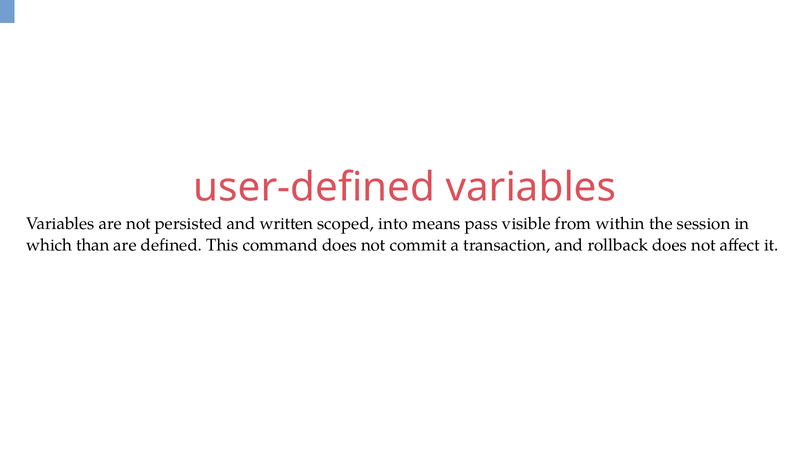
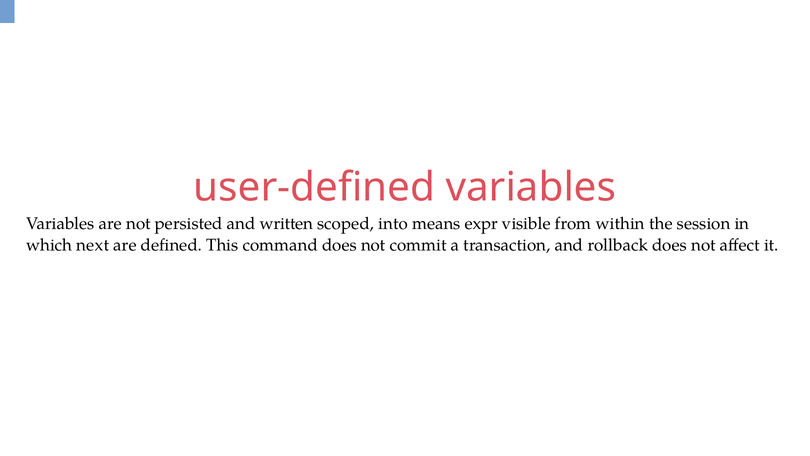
pass: pass -> expr (481, 223)
than: than -> next (93, 245)
